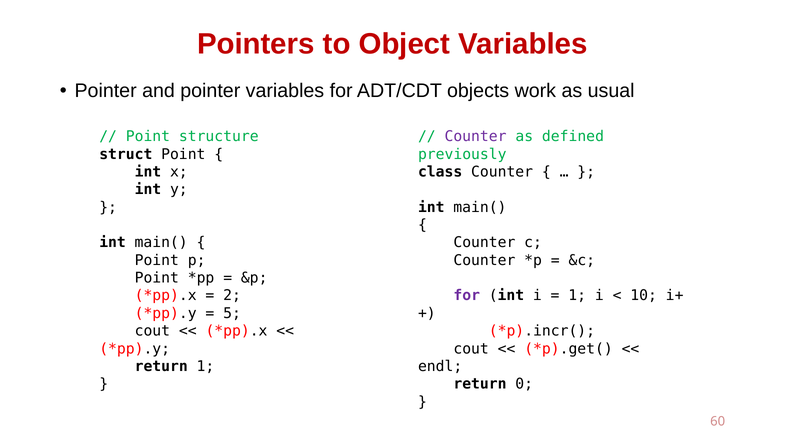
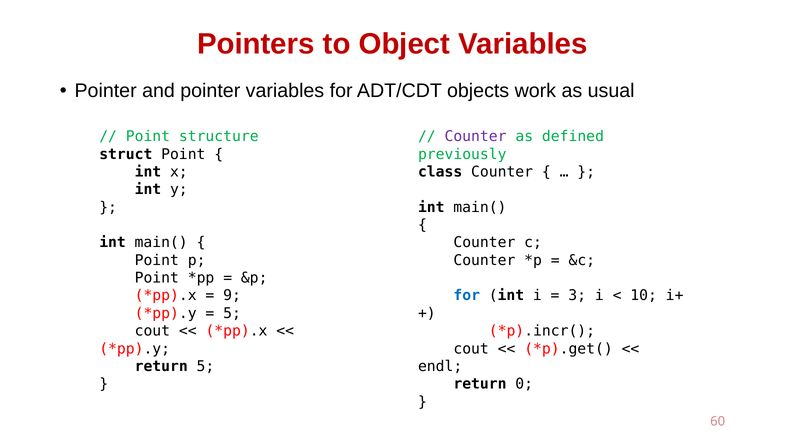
2: 2 -> 9 (232, 295)
for colour: purple -> blue (467, 295)
1: 1 -> 3 (577, 295)
return 1: 1 -> 5 (205, 366)
